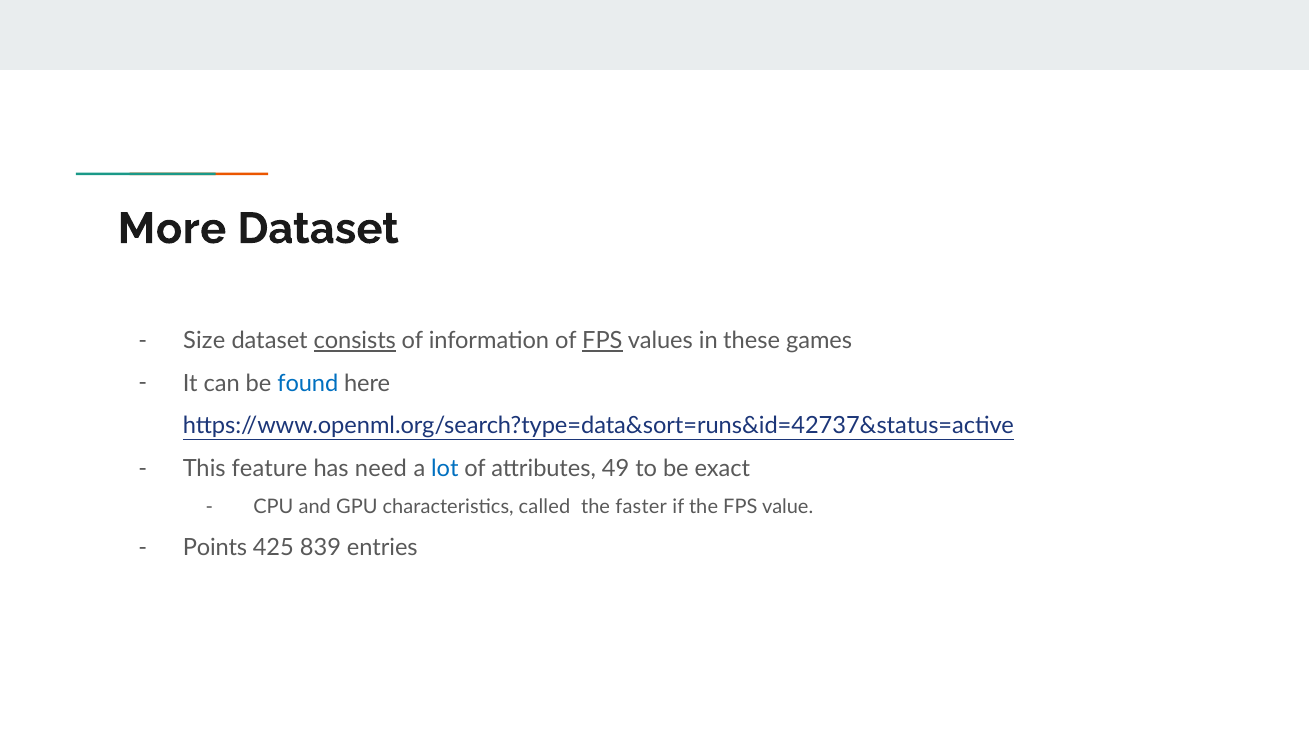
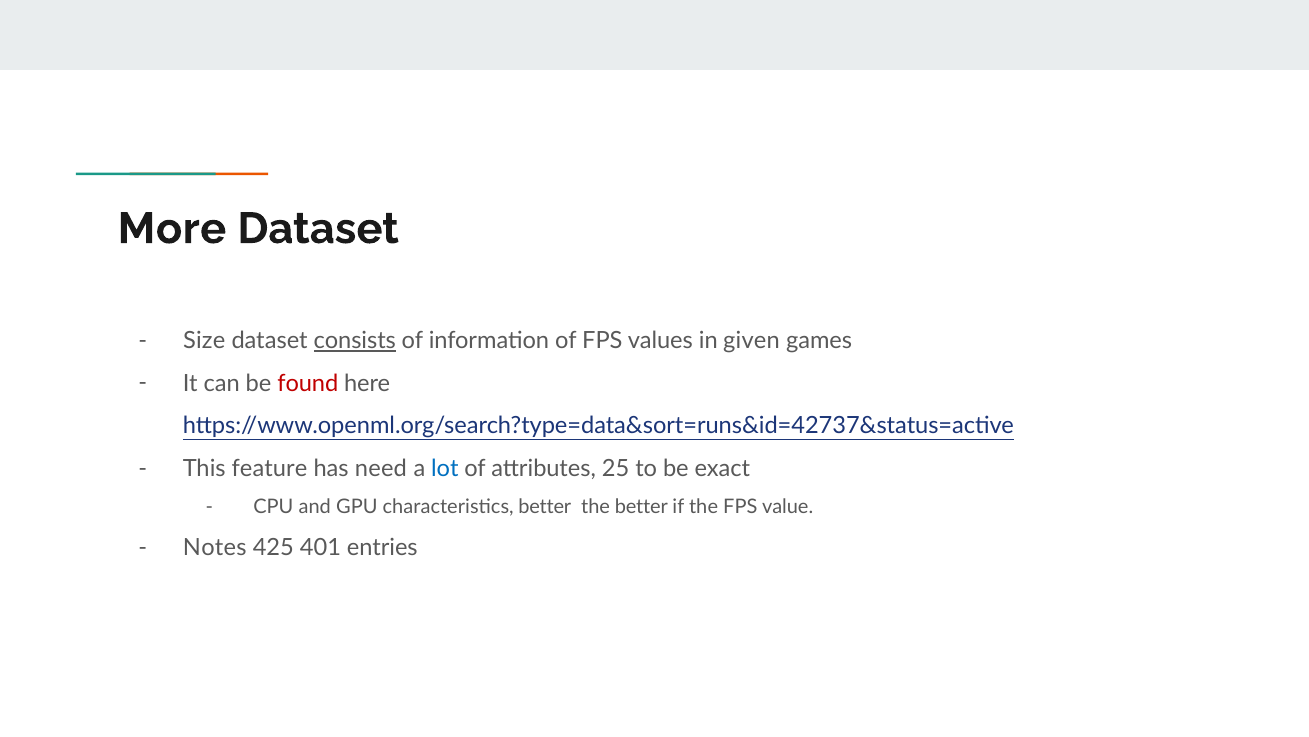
FPS underline: present -> none (602, 340)
these: these -> given (752, 340)
found colour: blue -> red (308, 383)
49: 49 -> 25 (616, 468)
characteristics called: called -> better (545, 506)
the faster: faster -> better (641, 506)
Points: Points -> Notes (215, 547)
839: 839 -> 401 (320, 547)
